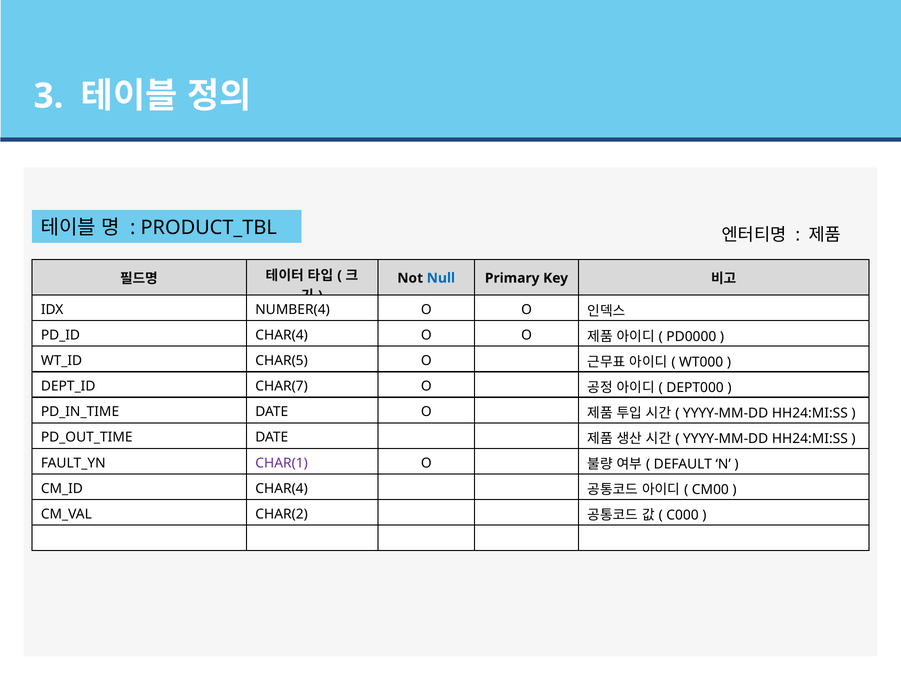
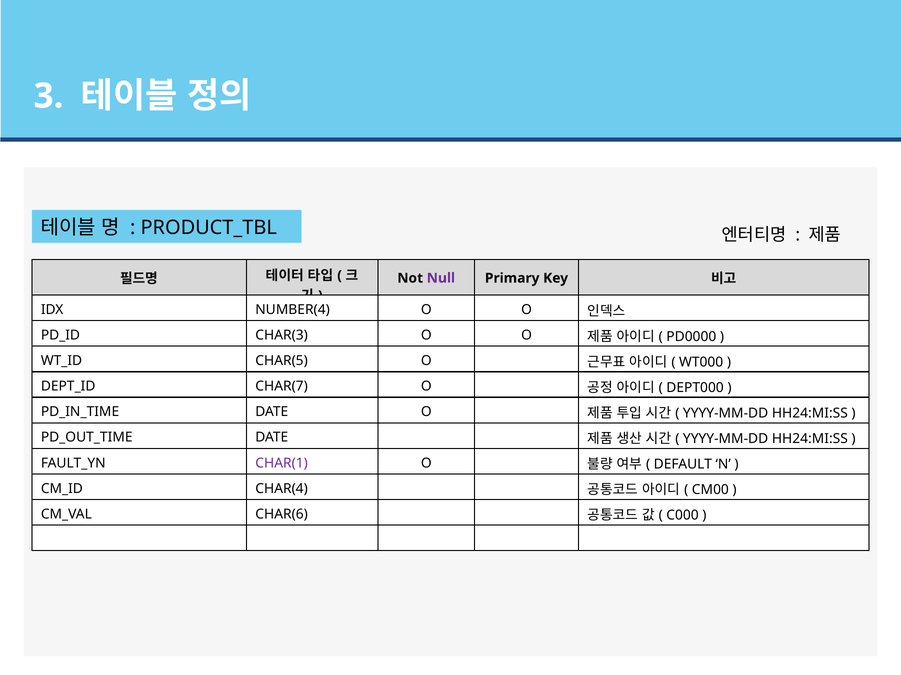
Null colour: blue -> purple (441, 278)
CHAR(4: CHAR(4 -> CHAR(3 (282, 336)
CHAR(2: CHAR(2 -> CHAR(6 (282, 515)
